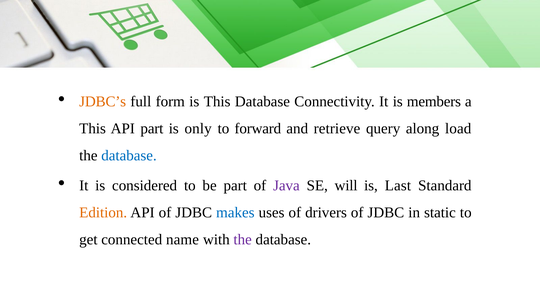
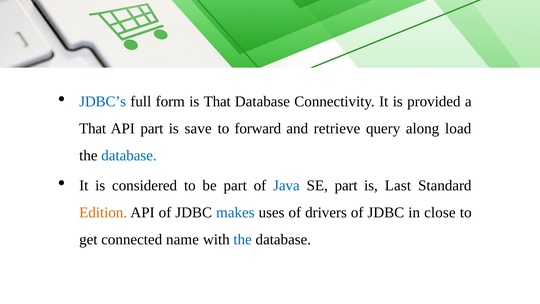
JDBC’s colour: orange -> blue (103, 101)
is This: This -> That (217, 101)
members: members -> provided (434, 101)
This: This -> That (93, 128)
only: only -> save (198, 128)
Java colour: purple -> blue (286, 185)
SE will: will -> part (346, 185)
static: static -> close (440, 212)
the colour: purple -> blue (243, 239)
